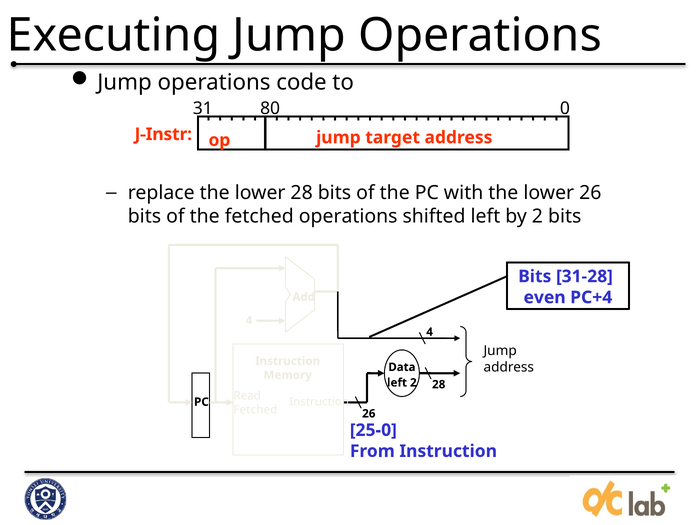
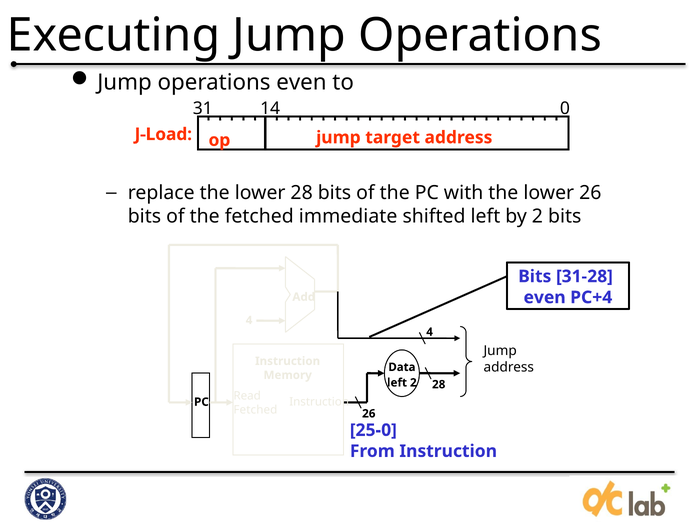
operations code: code -> even (301, 82)
80: 80 -> 14 (270, 108)
J-Instr: J-Instr -> J-Load (163, 134)
fetched operations: operations -> immediate (348, 216)
